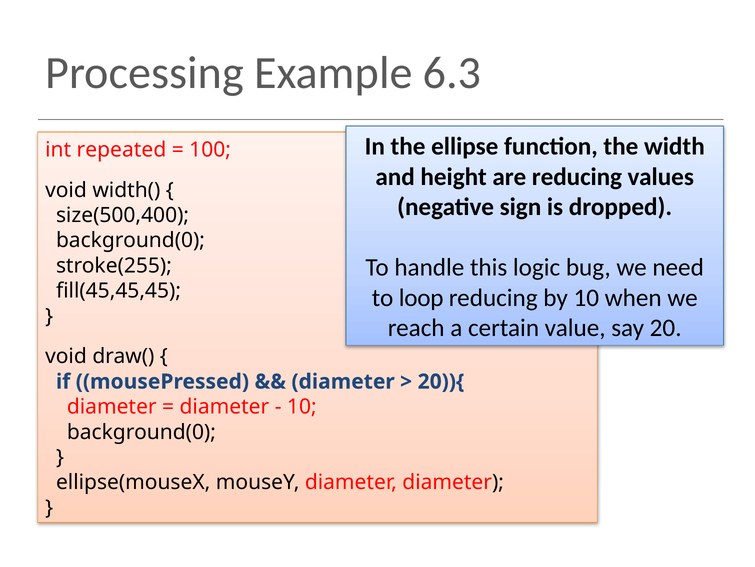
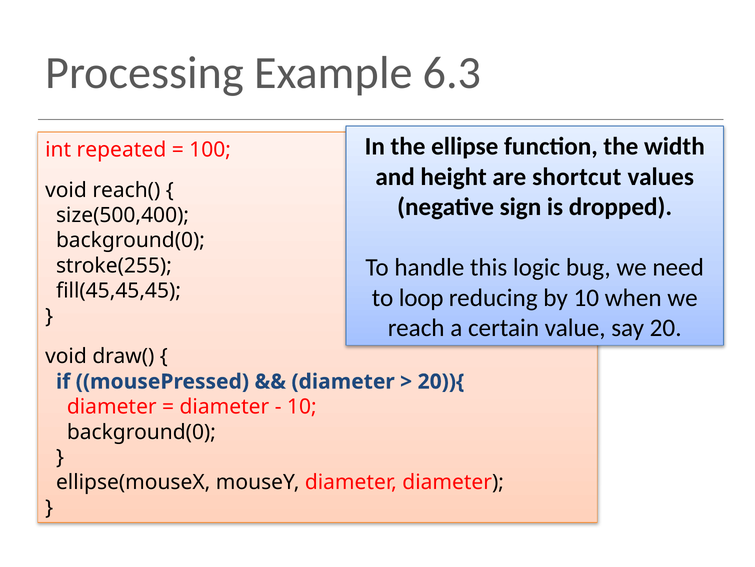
are reducing: reducing -> shortcut (577, 177)
width(: width( -> reach( (126, 190)
